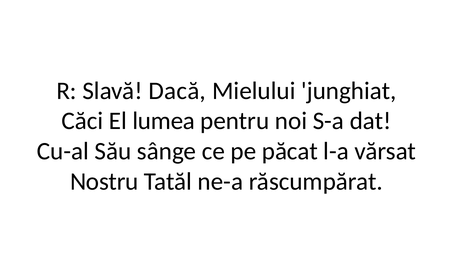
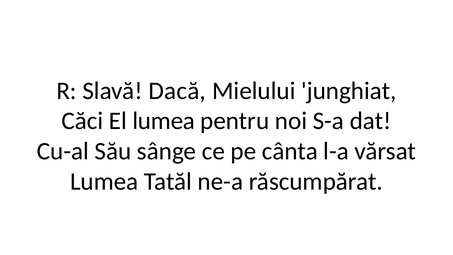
păcat: păcat -> cânta (290, 151)
Nostru: Nostru -> Lumea (104, 181)
